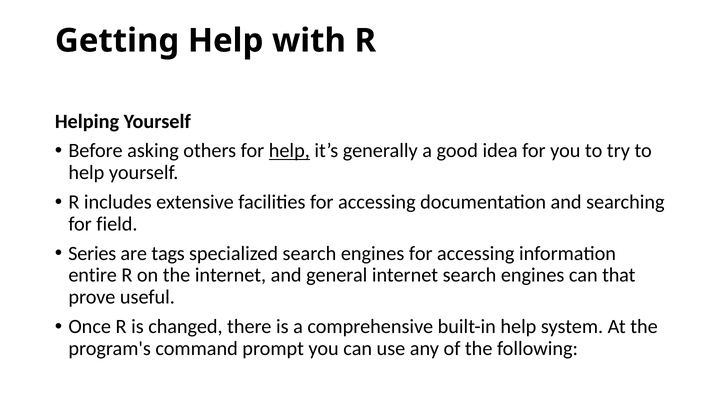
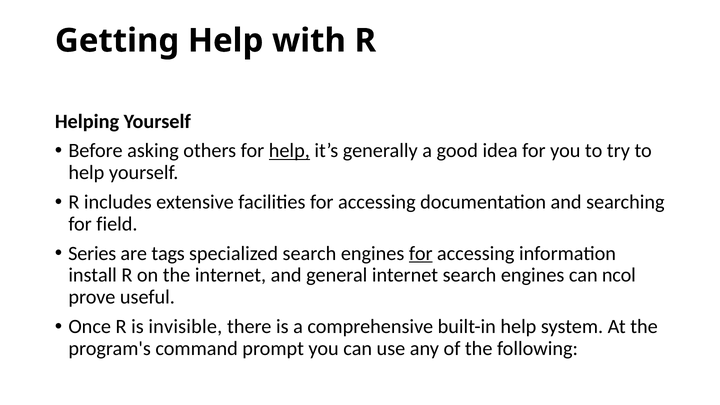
for underline: none -> present (421, 253)
entire: entire -> install (93, 275)
that: that -> ncol (619, 275)
changed: changed -> invisible (185, 327)
